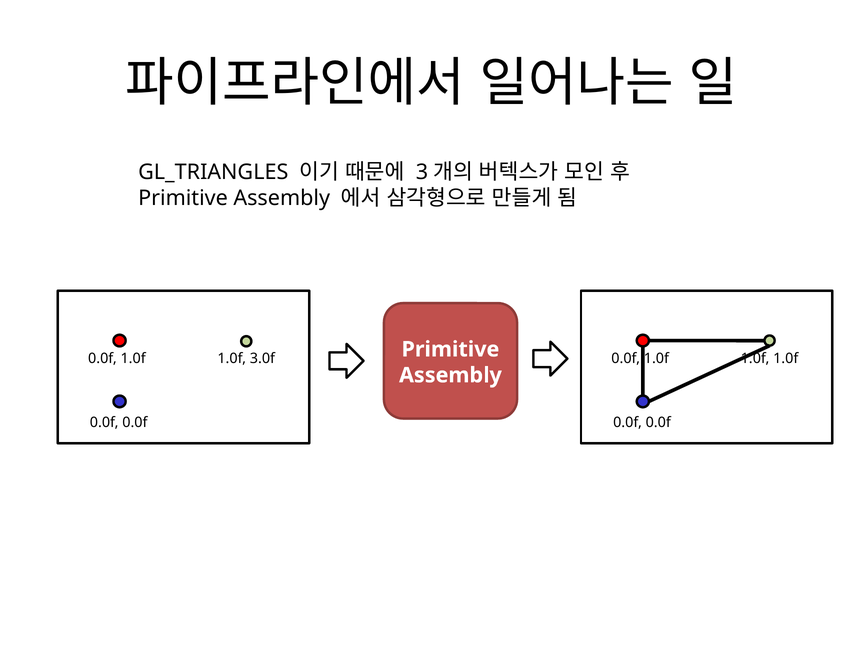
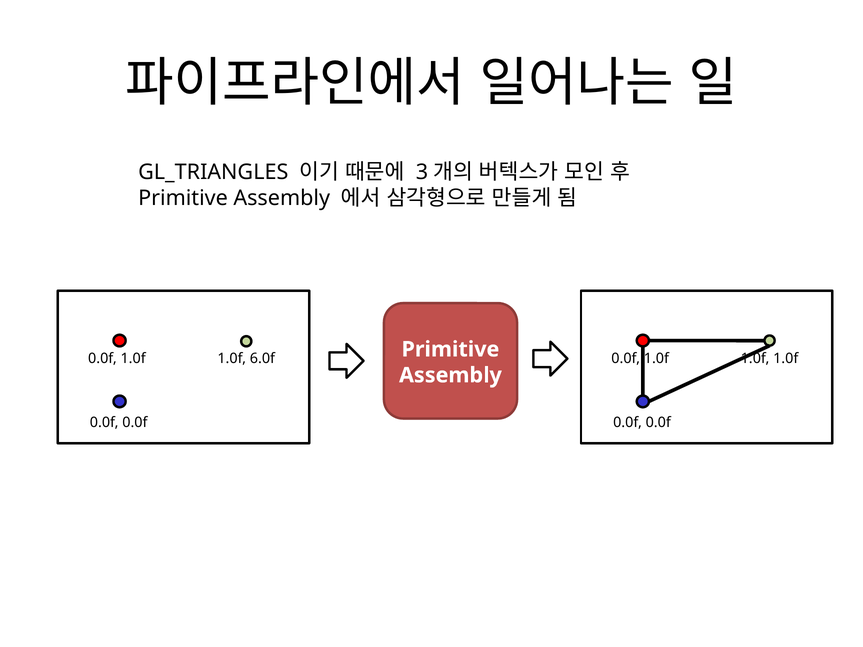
3.0f: 3.0f -> 6.0f (262, 358)
